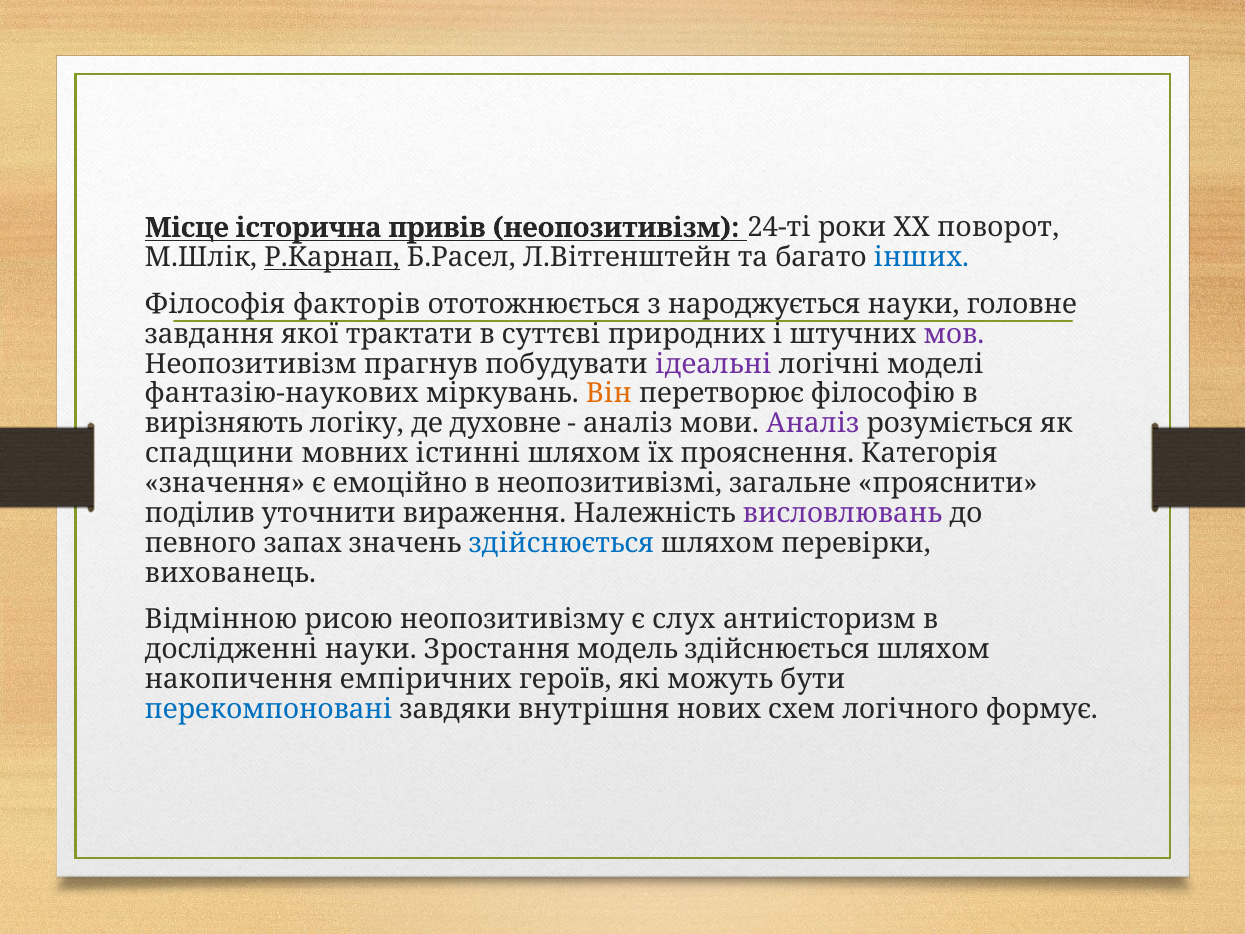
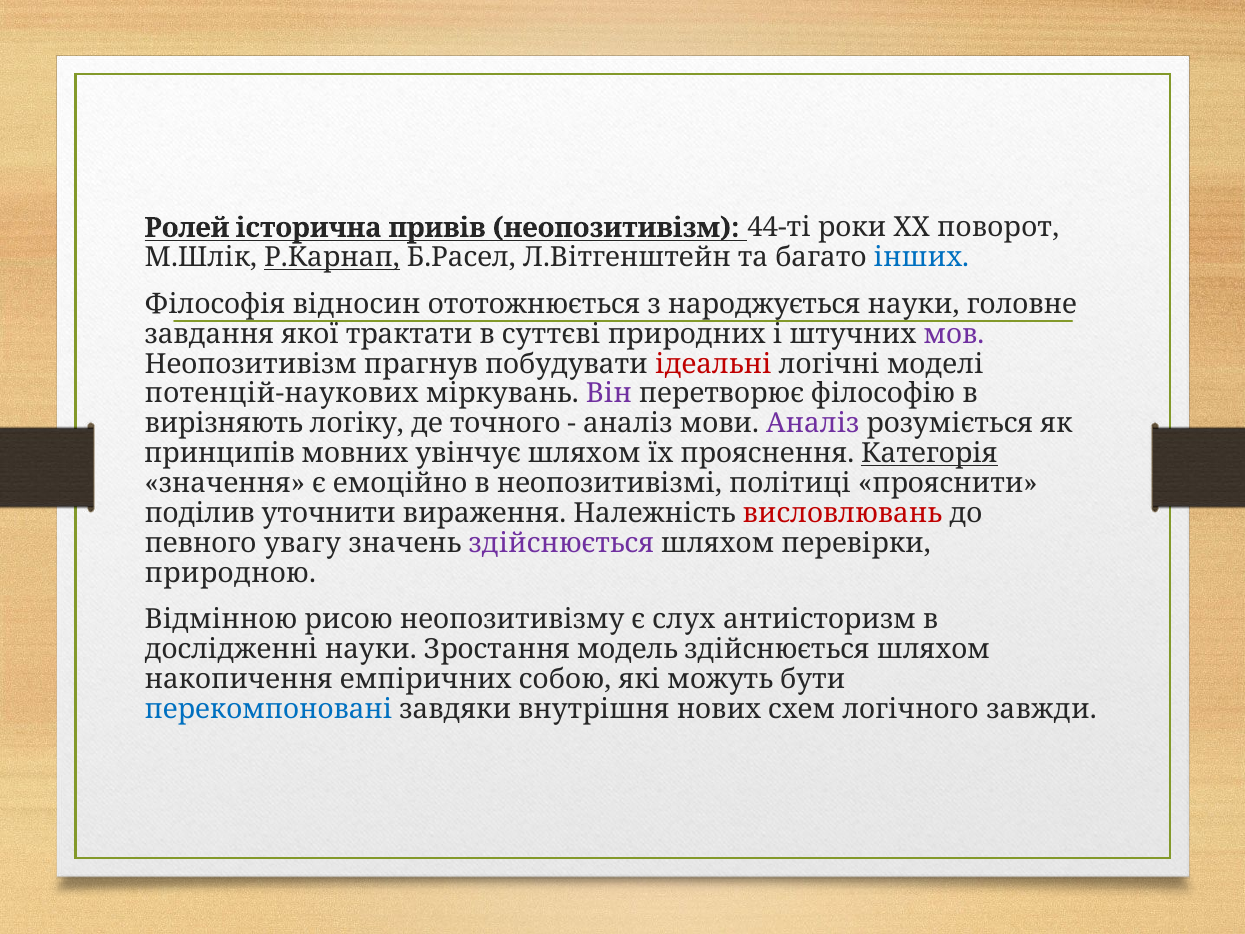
Місце: Місце -> Ролей (187, 228)
24-ті: 24-ті -> 44-ті (779, 228)
факторів: факторів -> відносин (357, 304)
ідеальні colour: purple -> red (713, 364)
фантазію-наукових: фантазію-наукових -> потенцій-наукових (282, 394)
Він colour: orange -> purple (609, 394)
духовне: духовне -> точного (505, 424)
спадщини: спадщини -> принципів (220, 453)
істинні: істинні -> увінчує (468, 453)
Категорія underline: none -> present (929, 453)
загальне: загальне -> політиці (790, 483)
висловлювань colour: purple -> red (842, 513)
запах: запах -> увагу (302, 543)
здійснюється colour: blue -> purple (561, 543)
вихованець: вихованець -> природною (230, 573)
героїв: героїв -> собою (565, 679)
формує: формує -> завжди (1042, 709)
